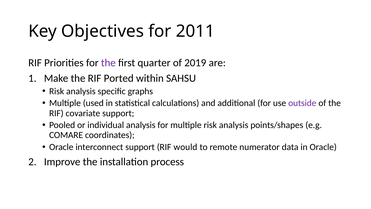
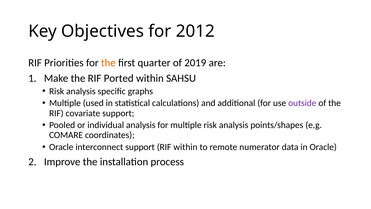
2011: 2011 -> 2012 (195, 31)
the colour: purple -> orange (108, 63)
RIF would: would -> within (185, 147)
